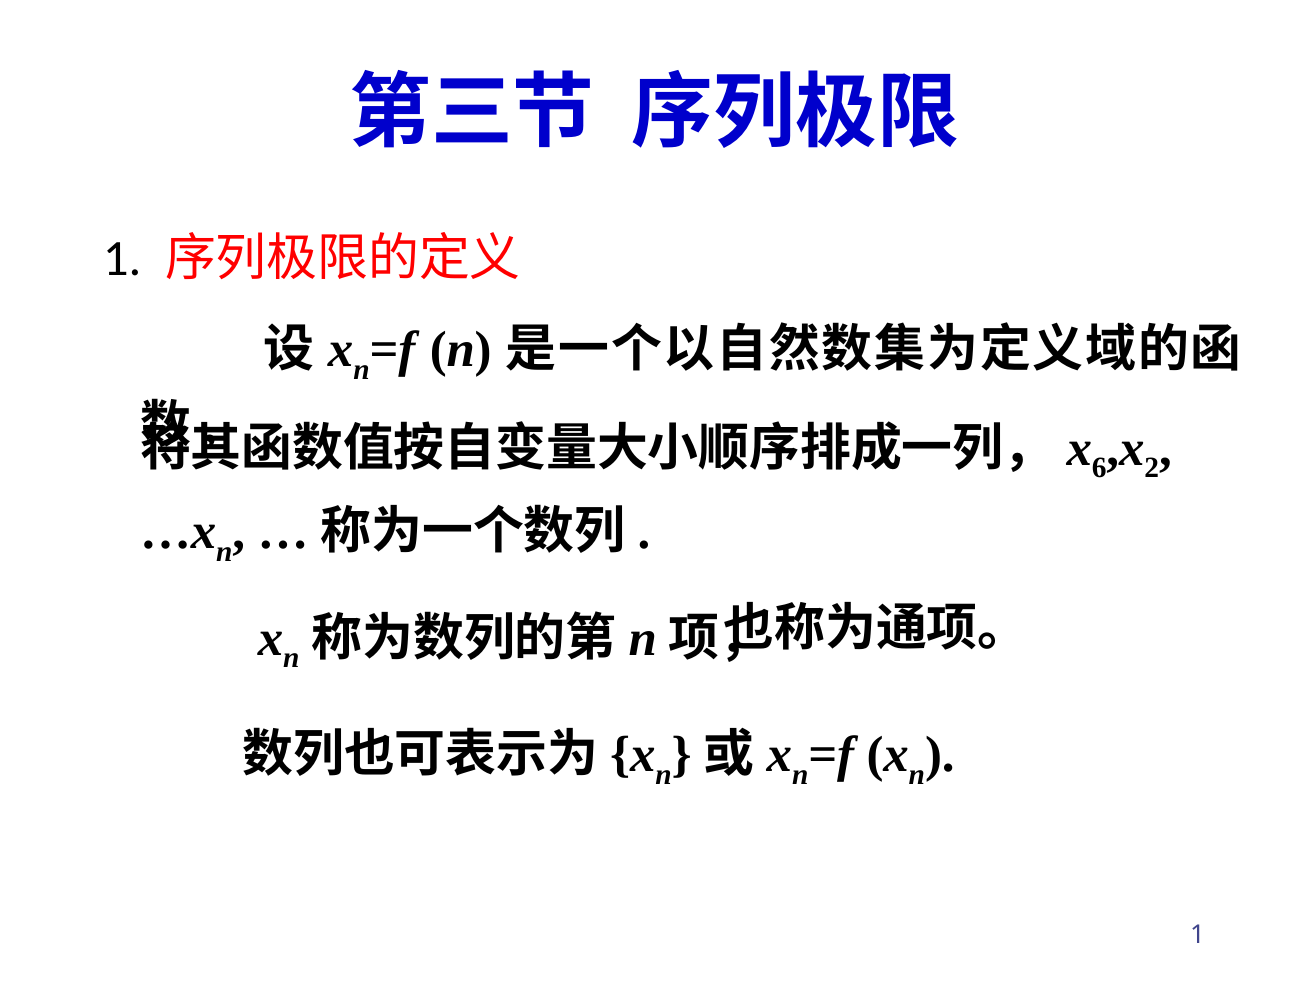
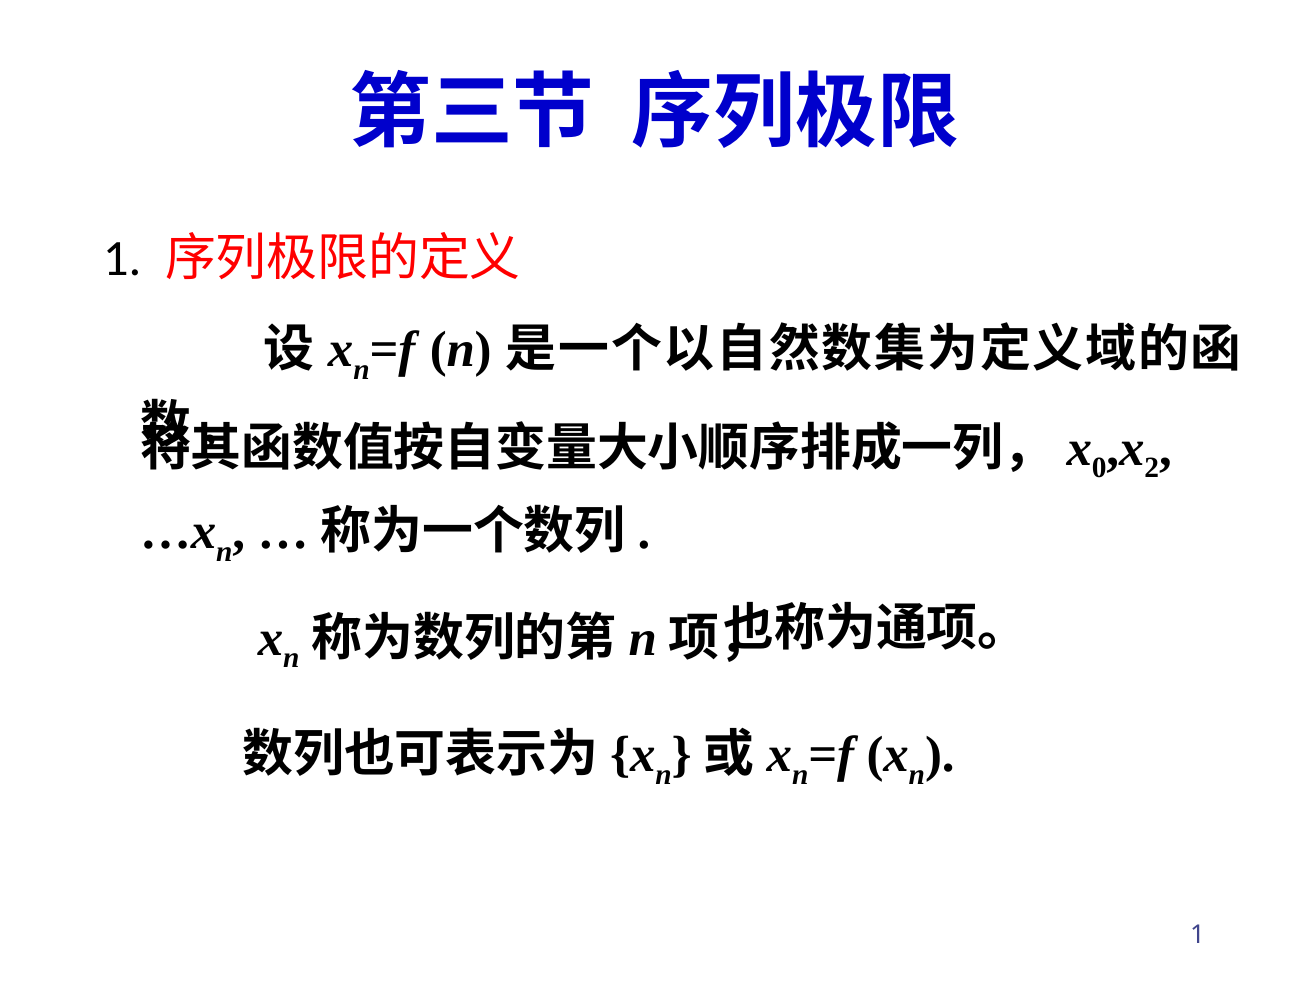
6: 6 -> 0 (1099, 468)
